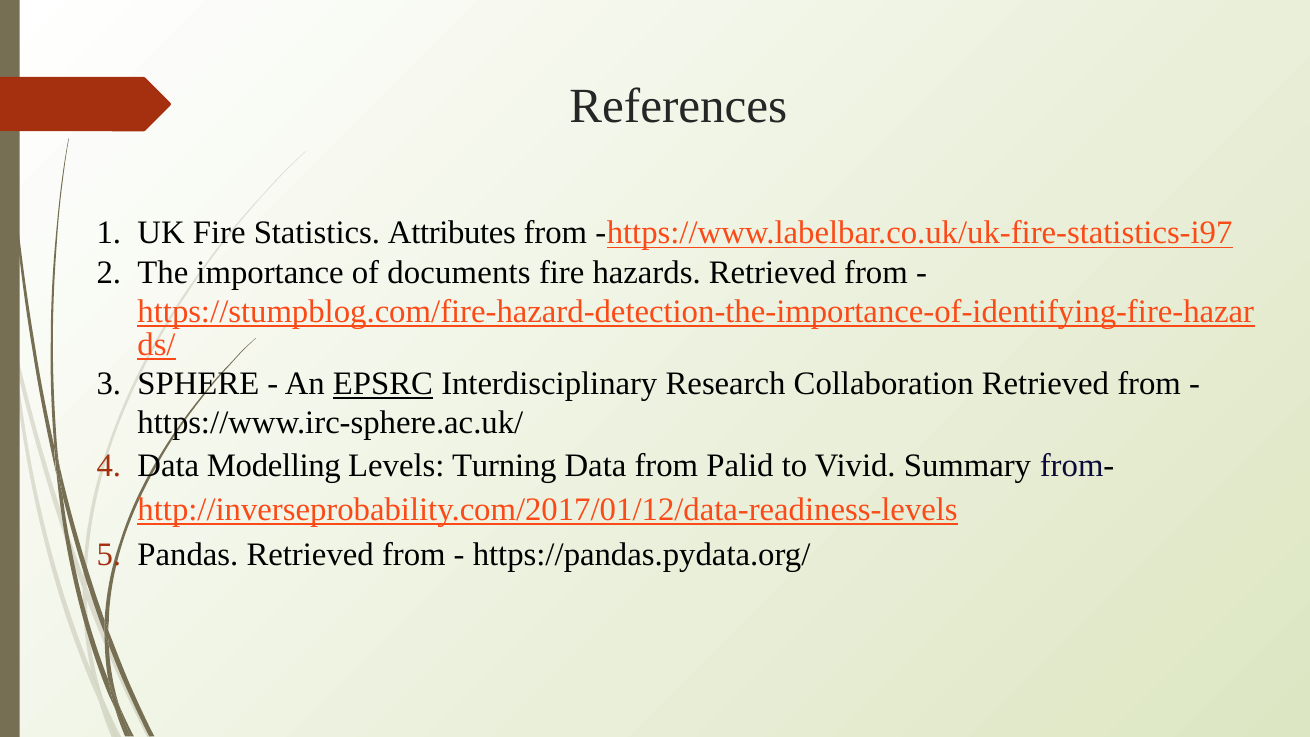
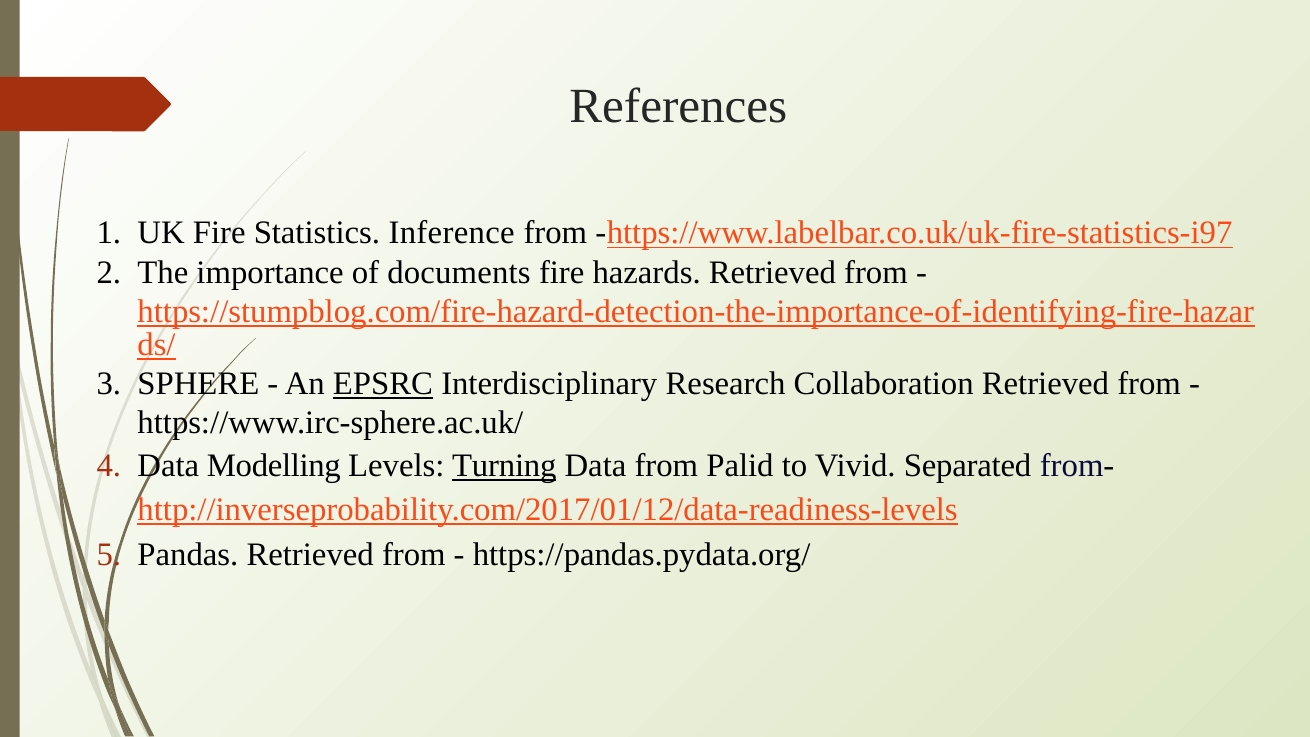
Attributes: Attributes -> Inference (452, 233)
Turning underline: none -> present (504, 466)
Summary: Summary -> Separated (968, 466)
